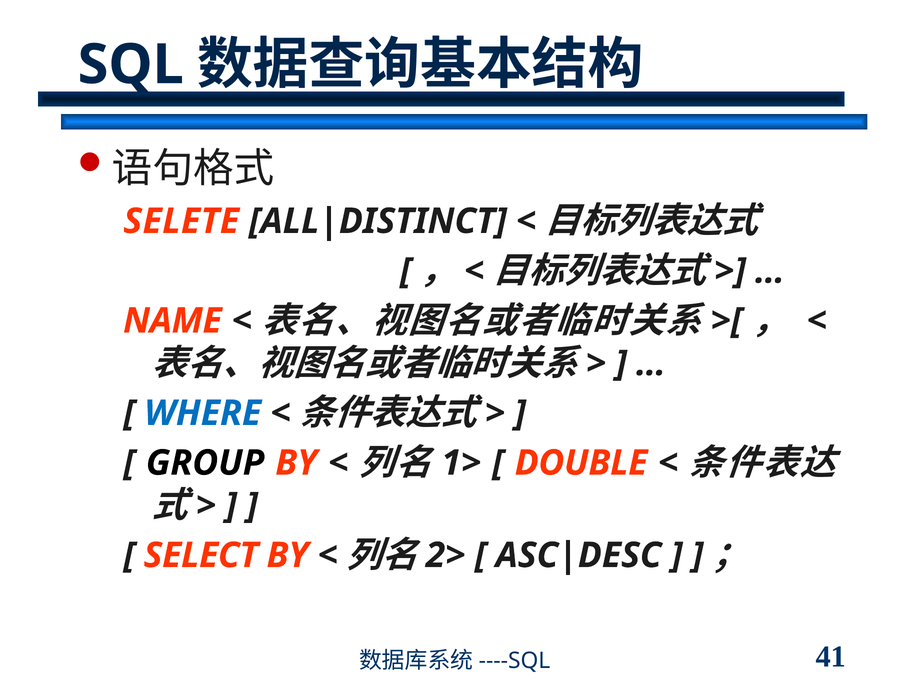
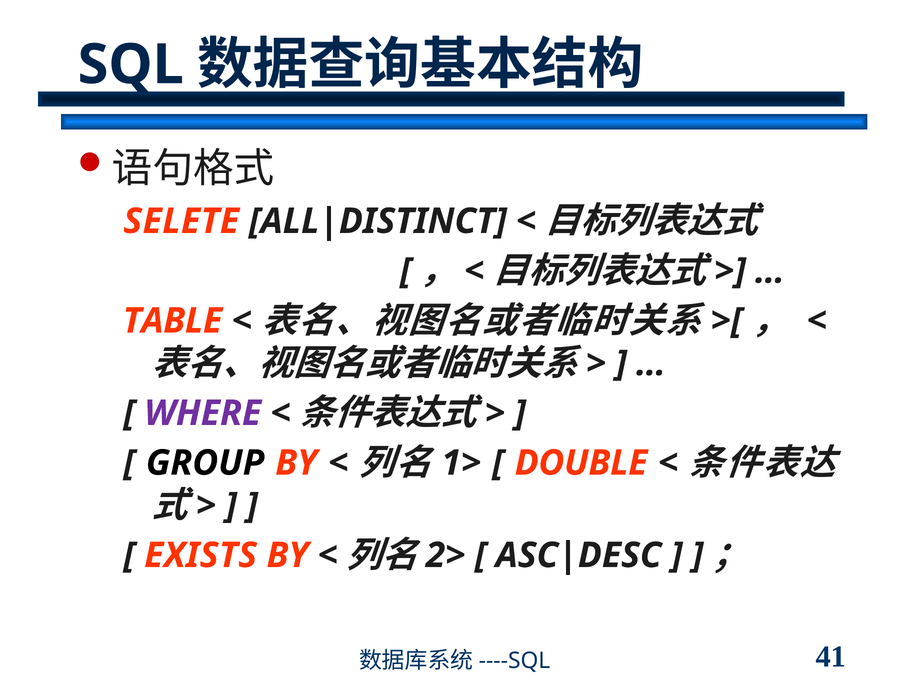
NAME: NAME -> TABLE (172, 321)
WHERE colour: blue -> purple (203, 413)
SELECT: SELECT -> EXISTS (201, 555)
